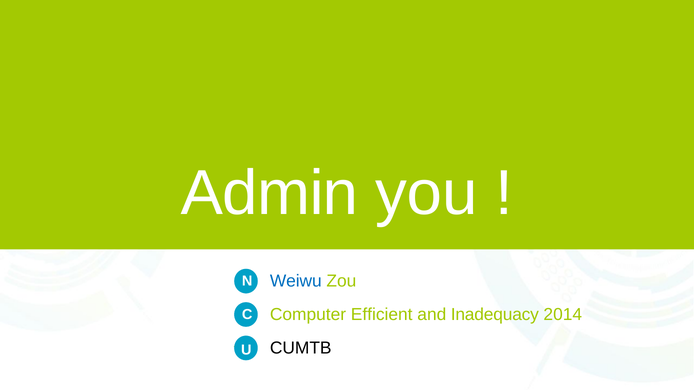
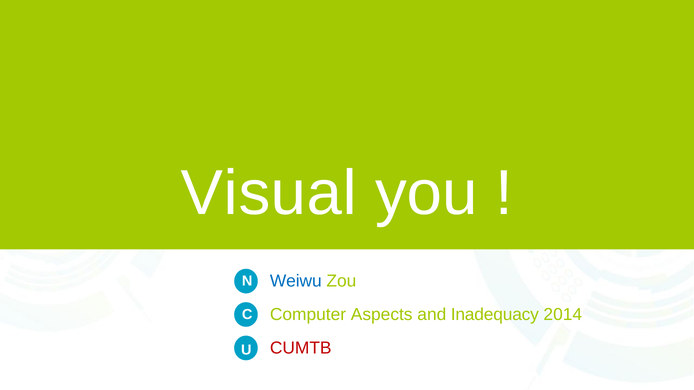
Admin: Admin -> Visual (269, 194)
Efficient: Efficient -> Aspects (382, 315)
CUMTB colour: black -> red (301, 348)
